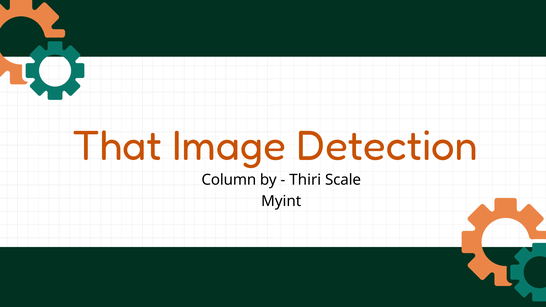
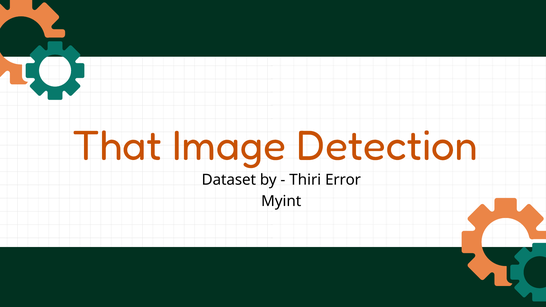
Column: Column -> Dataset (229, 180)
Scale: Scale -> Error (343, 180)
